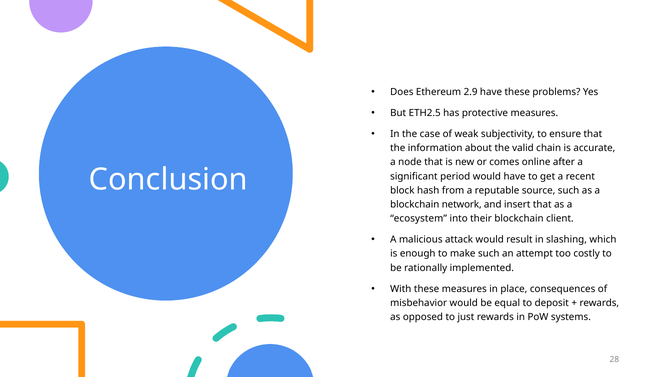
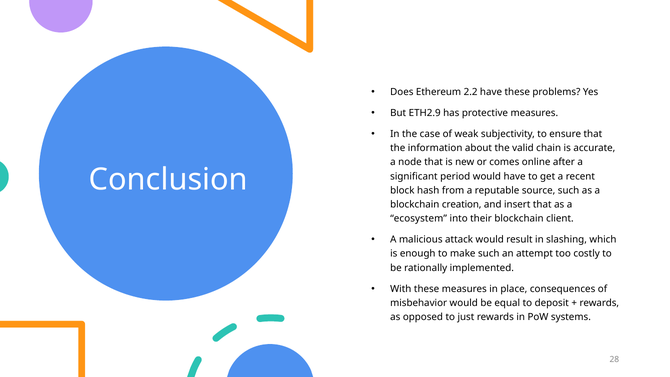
2.9: 2.9 -> 2.2 (471, 92)
ETH2.5: ETH2.5 -> ETH2.9 (425, 113)
network: network -> creation (462, 204)
